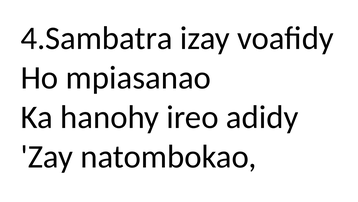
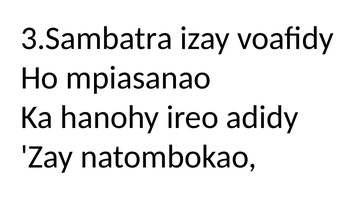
4.Sambatra: 4.Sambatra -> 3.Sambatra (97, 38)
